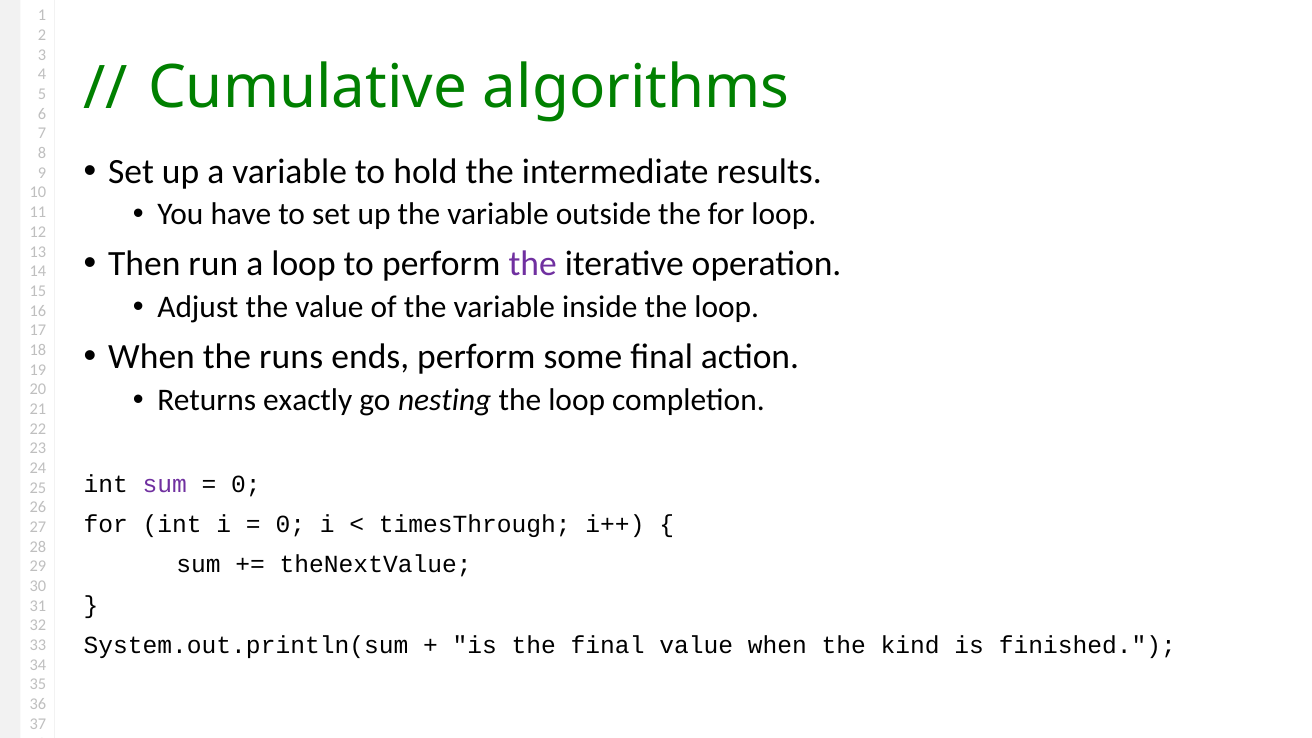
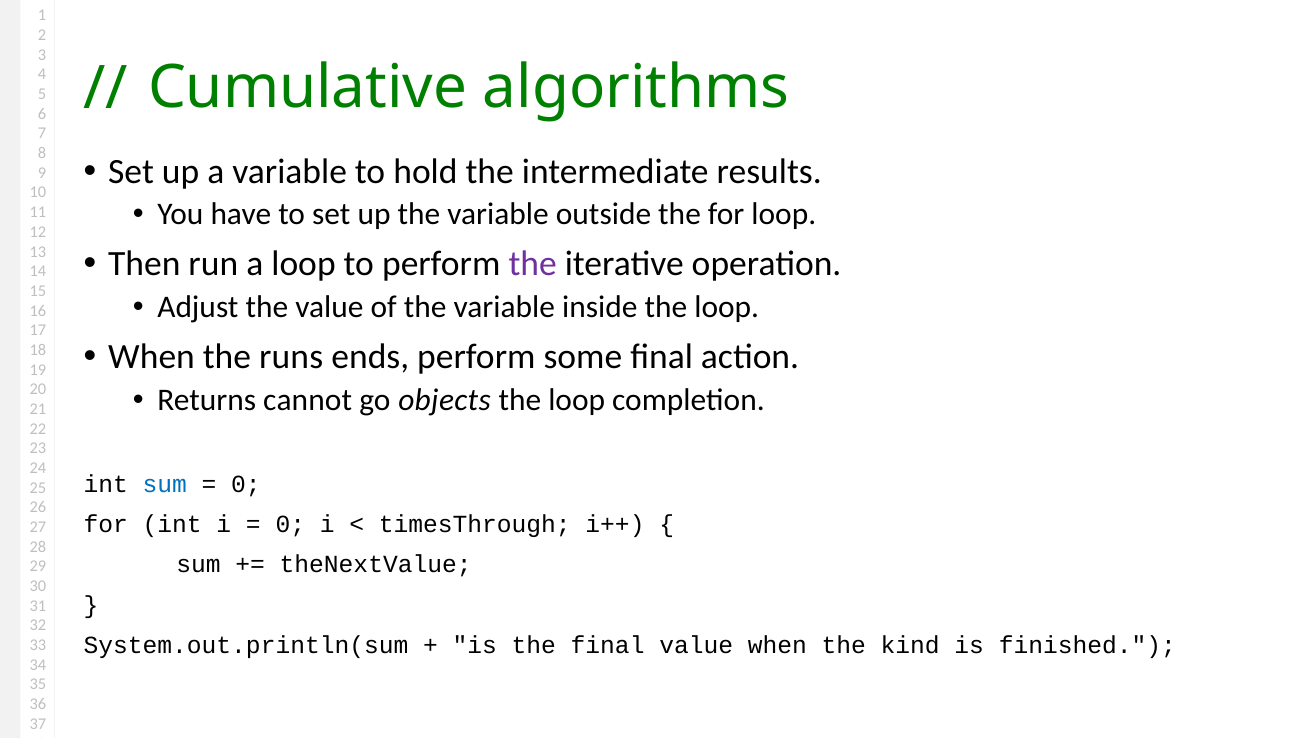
exactly: exactly -> cannot (308, 400)
nesting: nesting -> objects (445, 400)
sum colour: purple -> blue (165, 484)
